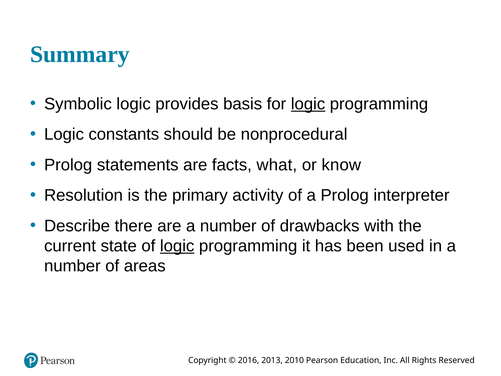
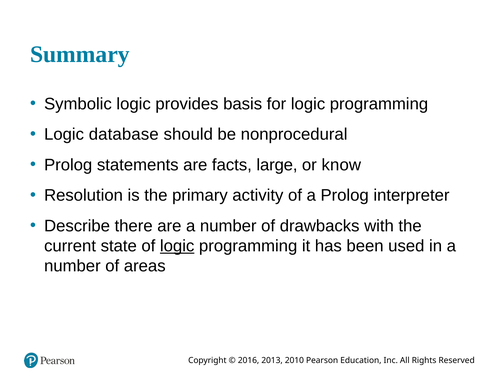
logic underline: present -> none (308, 104)
constants: constants -> database (124, 134)
what: what -> large (277, 165)
